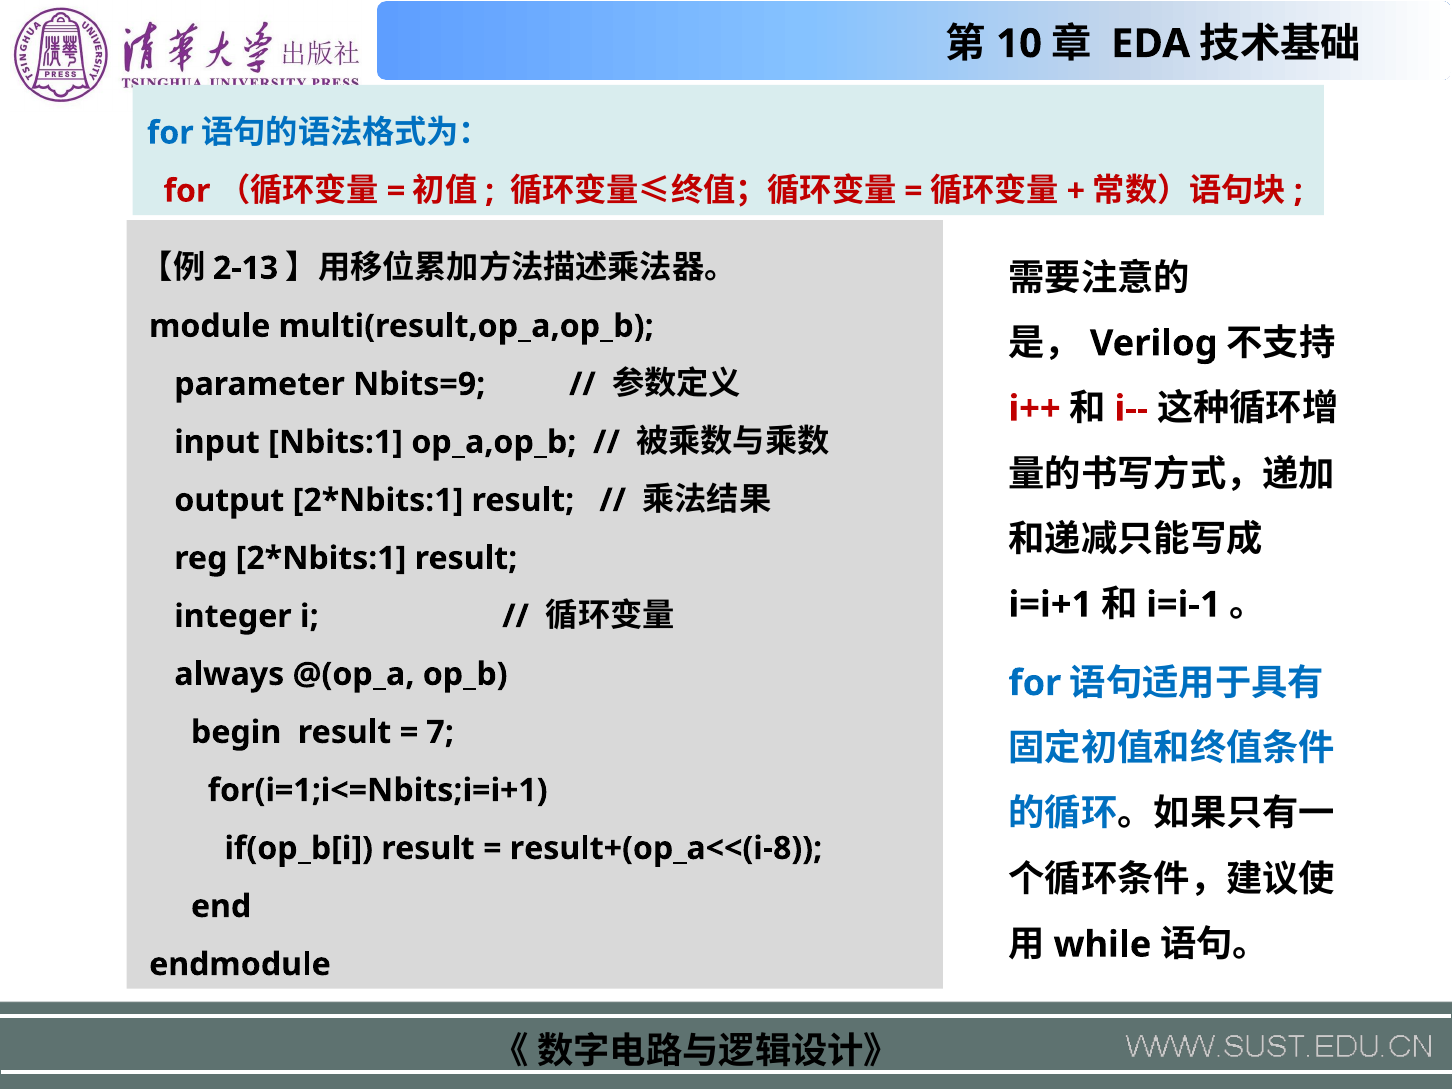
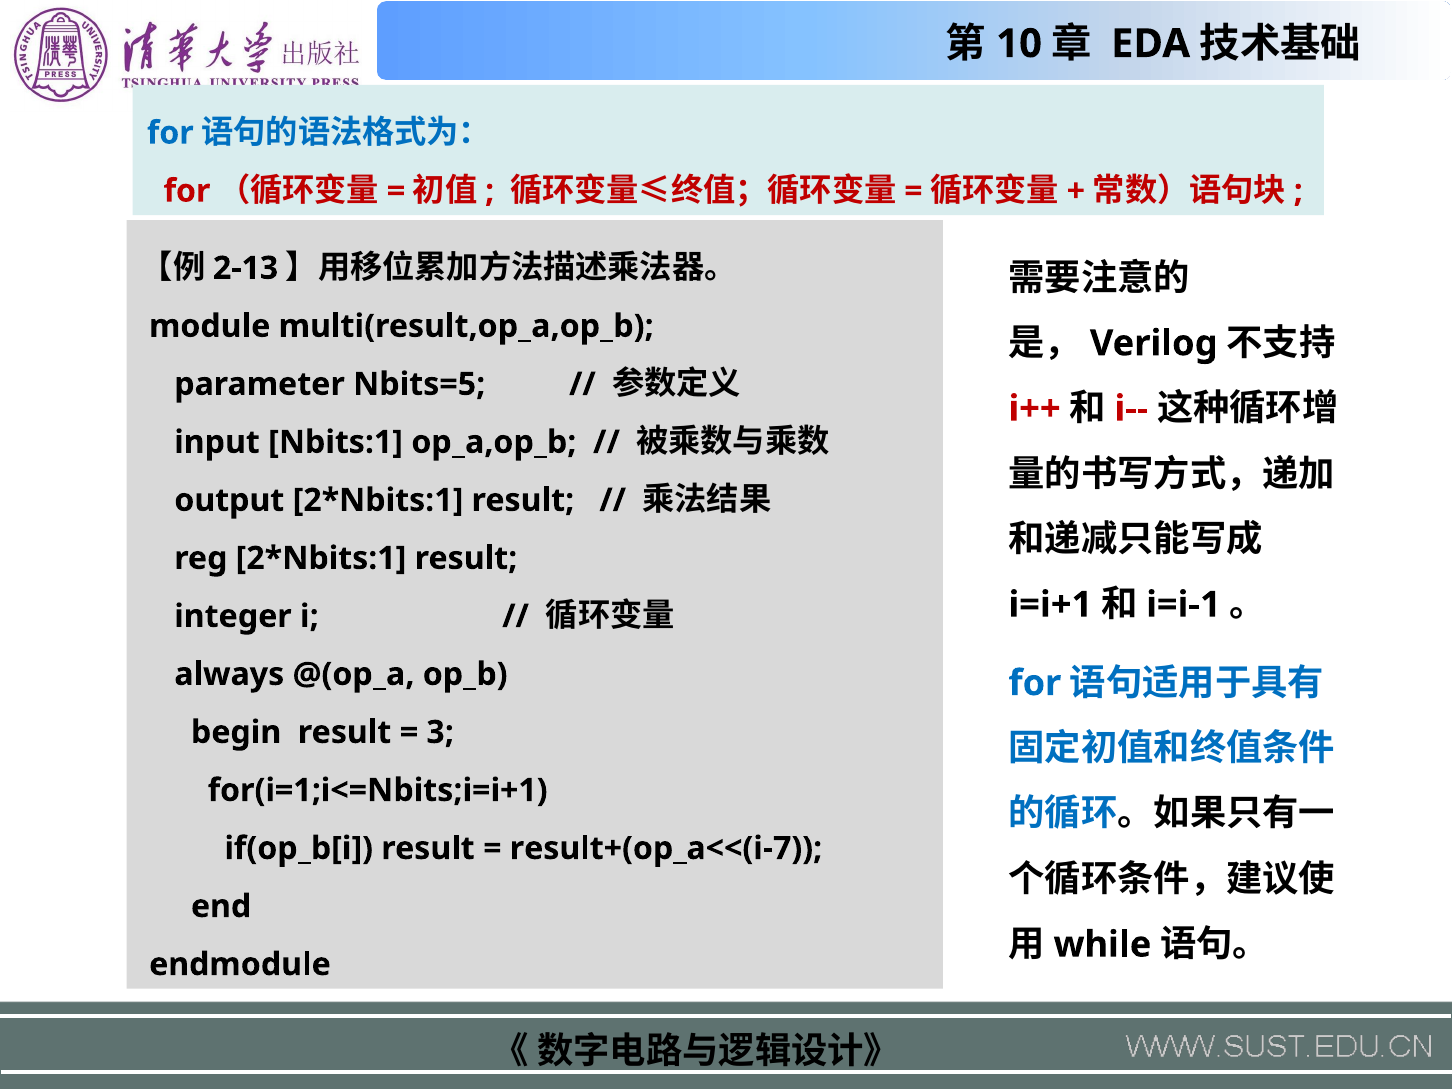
Nbits=9: Nbits=9 -> Nbits=5 (419, 384)
7: 7 -> 3 (440, 732)
result+(op_a<<(i-8: result+(op_a<<(i-8 -> result+(op_a<<(i-7 (666, 848)
